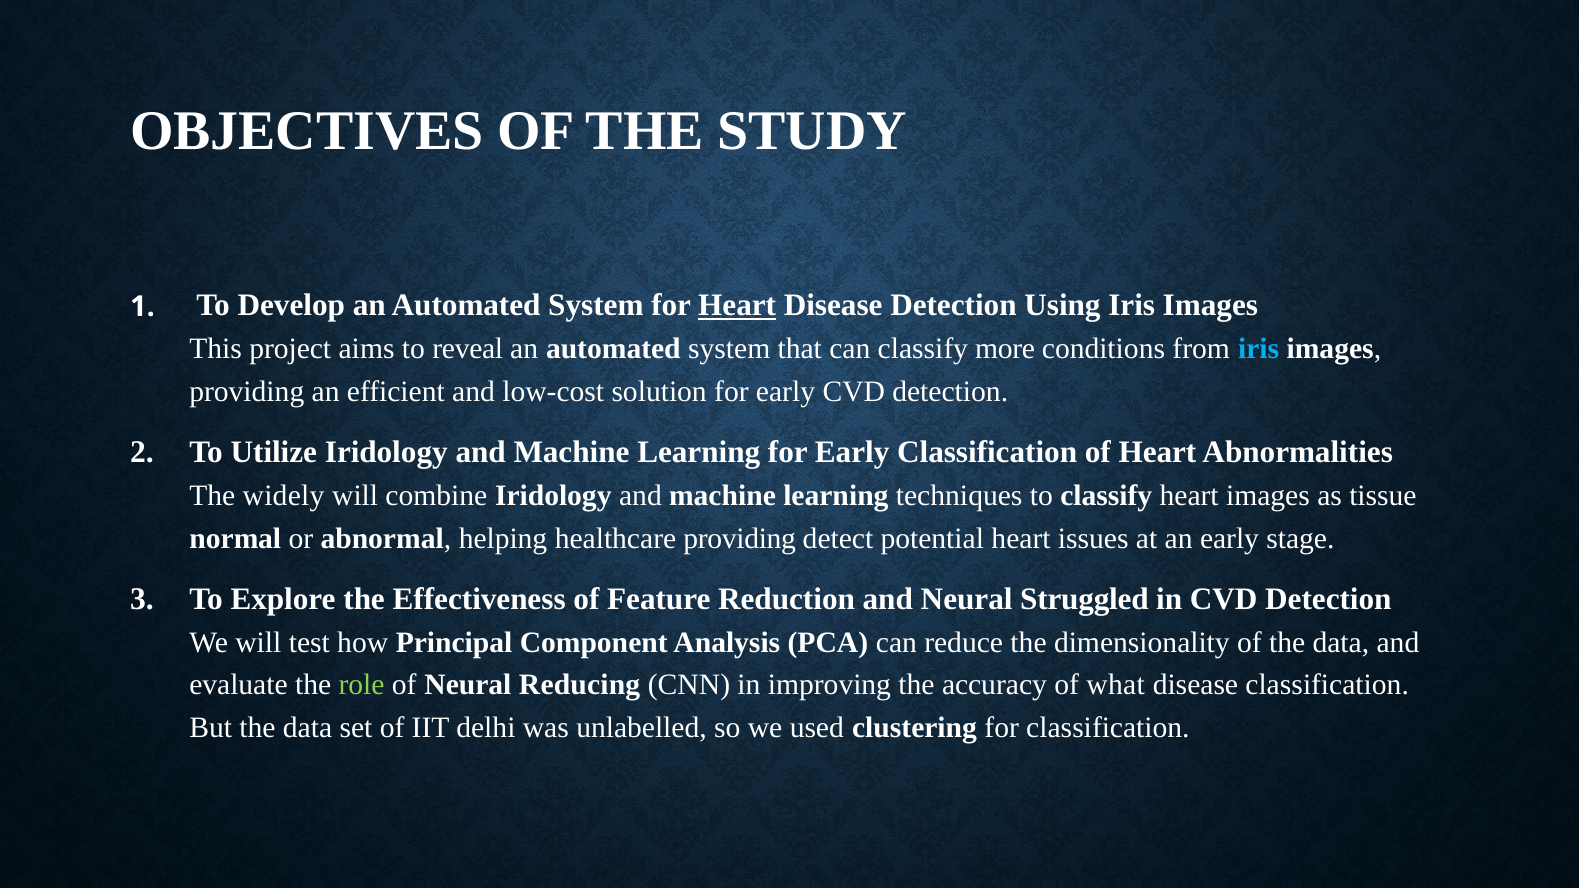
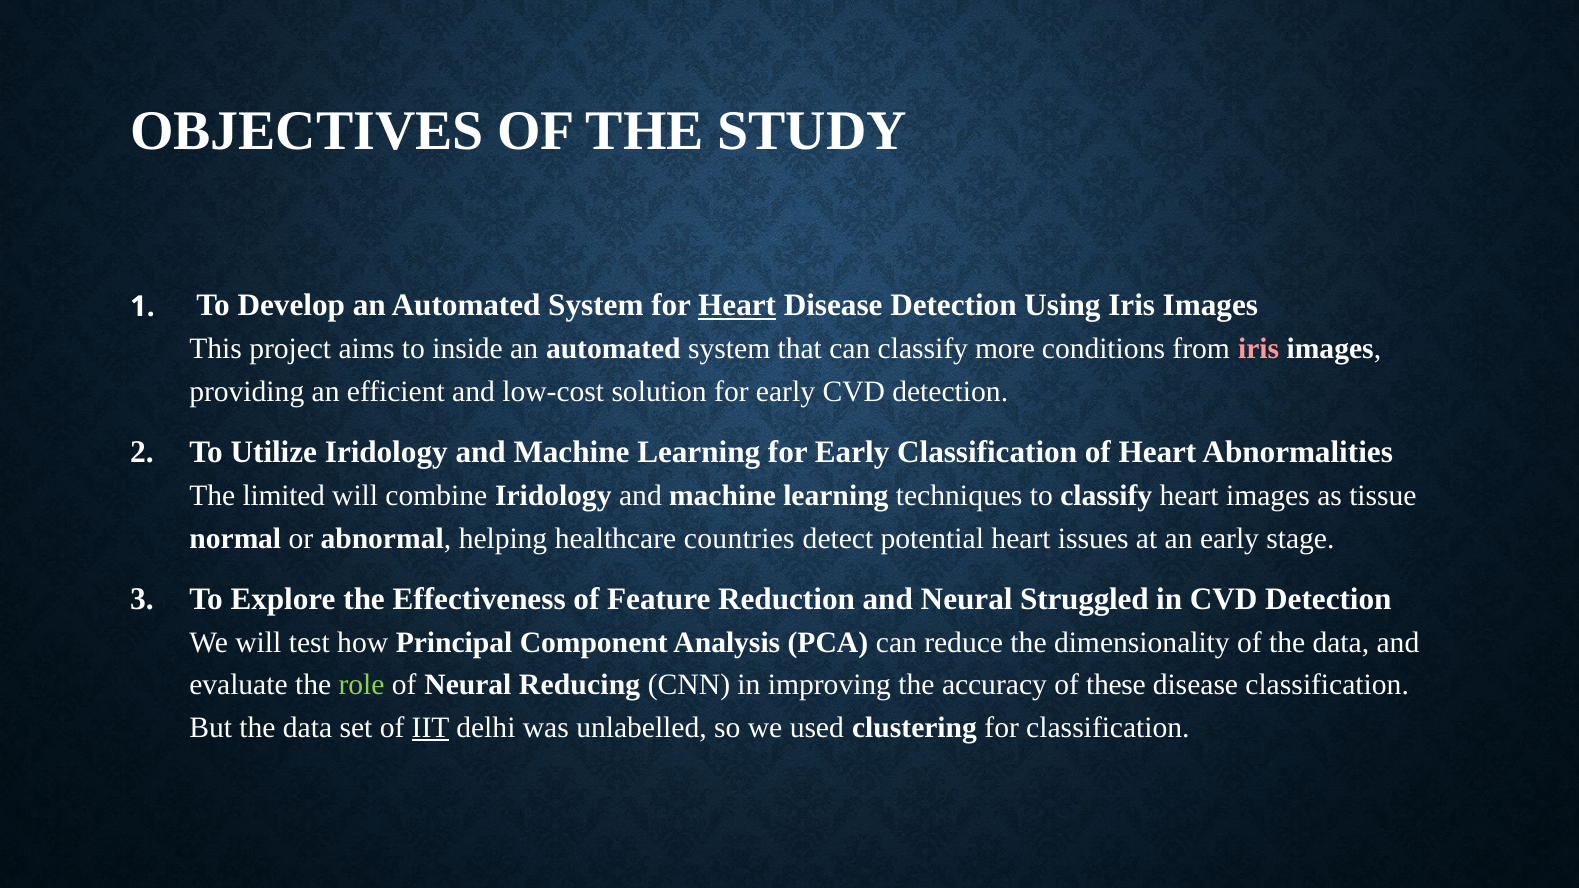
reveal: reveal -> inside (468, 349)
iris colour: light blue -> pink (1259, 349)
widely: widely -> limited (284, 496)
healthcare providing: providing -> countries (739, 538)
what: what -> these (1116, 685)
IIT underline: none -> present (431, 728)
